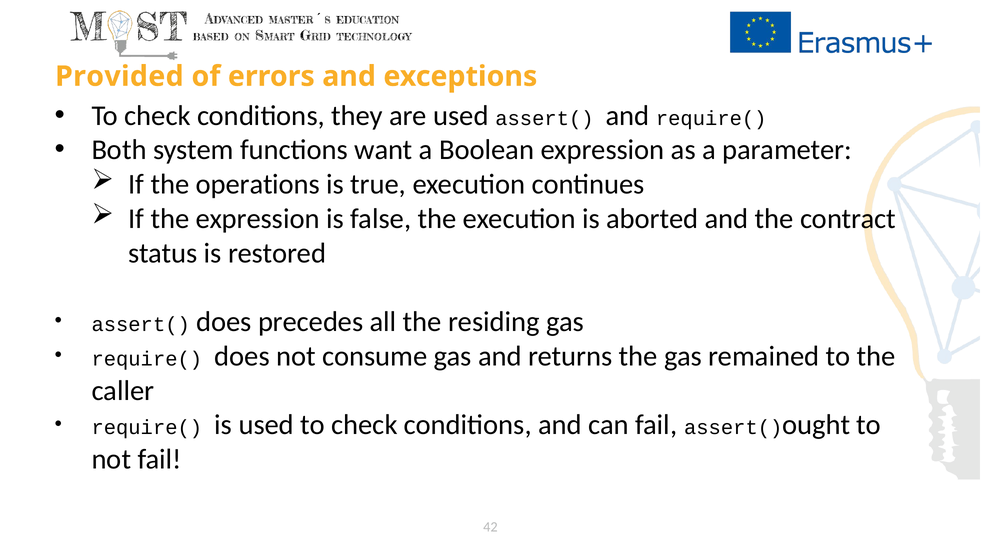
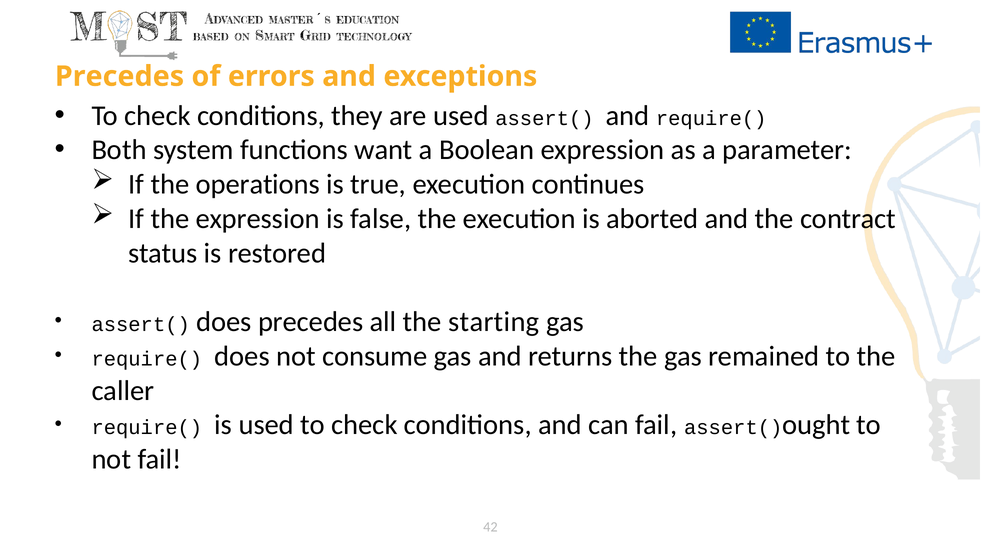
Provided: Provided -> Precedes (120, 76)
residing: residing -> starting (494, 322)
